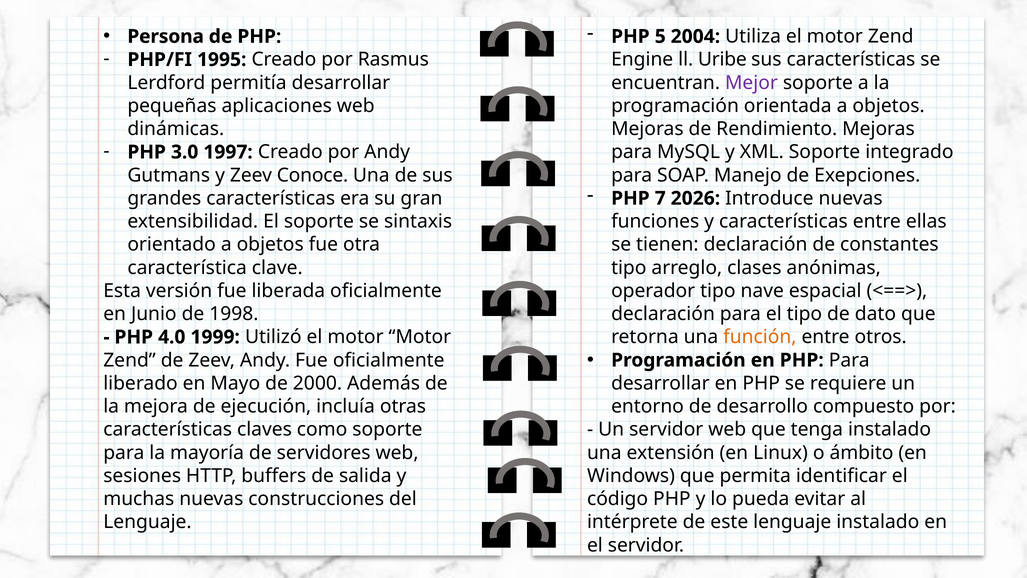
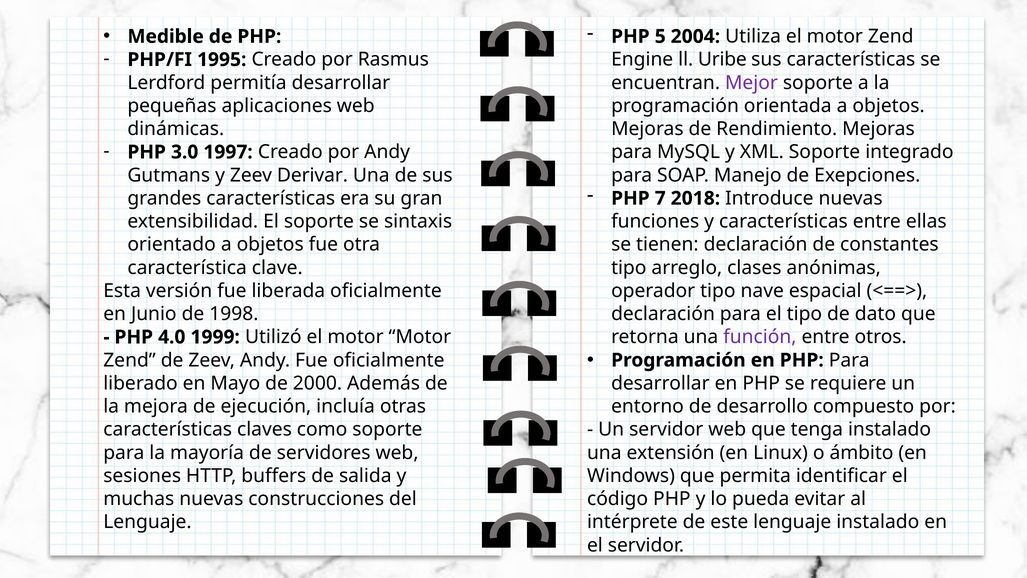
Persona: Persona -> Medible (166, 36)
Conoce: Conoce -> Derivar (312, 175)
2026: 2026 -> 2018 (695, 198)
función colour: orange -> purple (760, 337)
